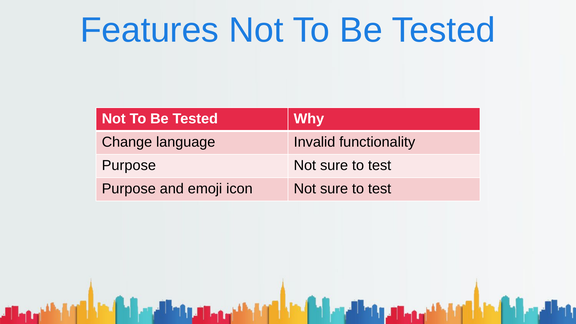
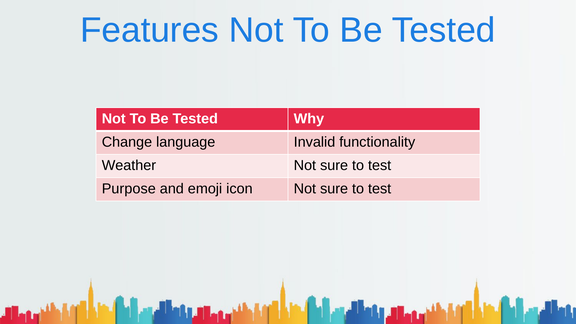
Purpose: Purpose -> Weather (129, 165)
